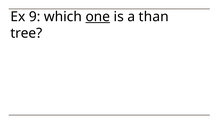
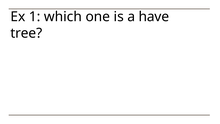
9: 9 -> 1 (35, 17)
one underline: present -> none (98, 17)
than: than -> have (154, 17)
